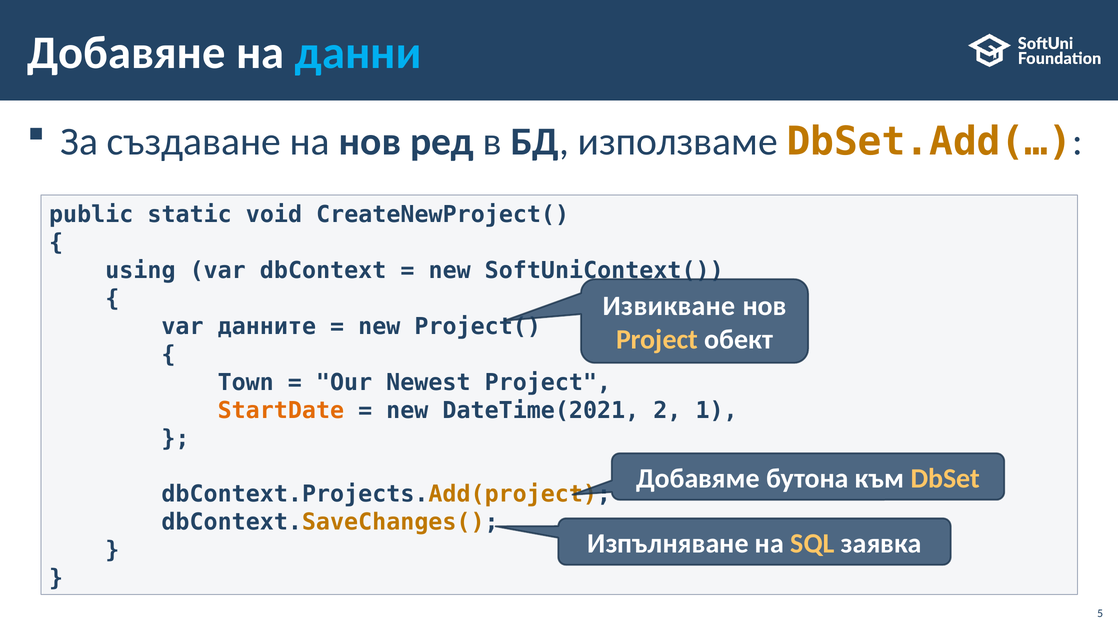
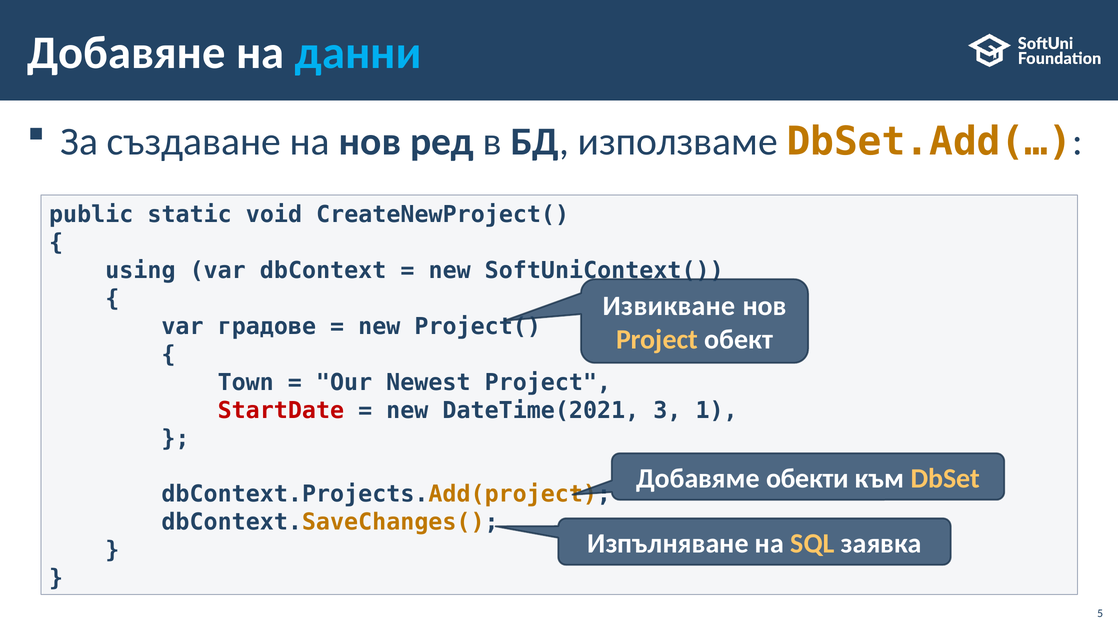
данните: данните -> градове (267, 326)
StartDate colour: orange -> red (281, 410)
2: 2 -> 3 (667, 410)
бутона: бутона -> обекти (808, 478)
